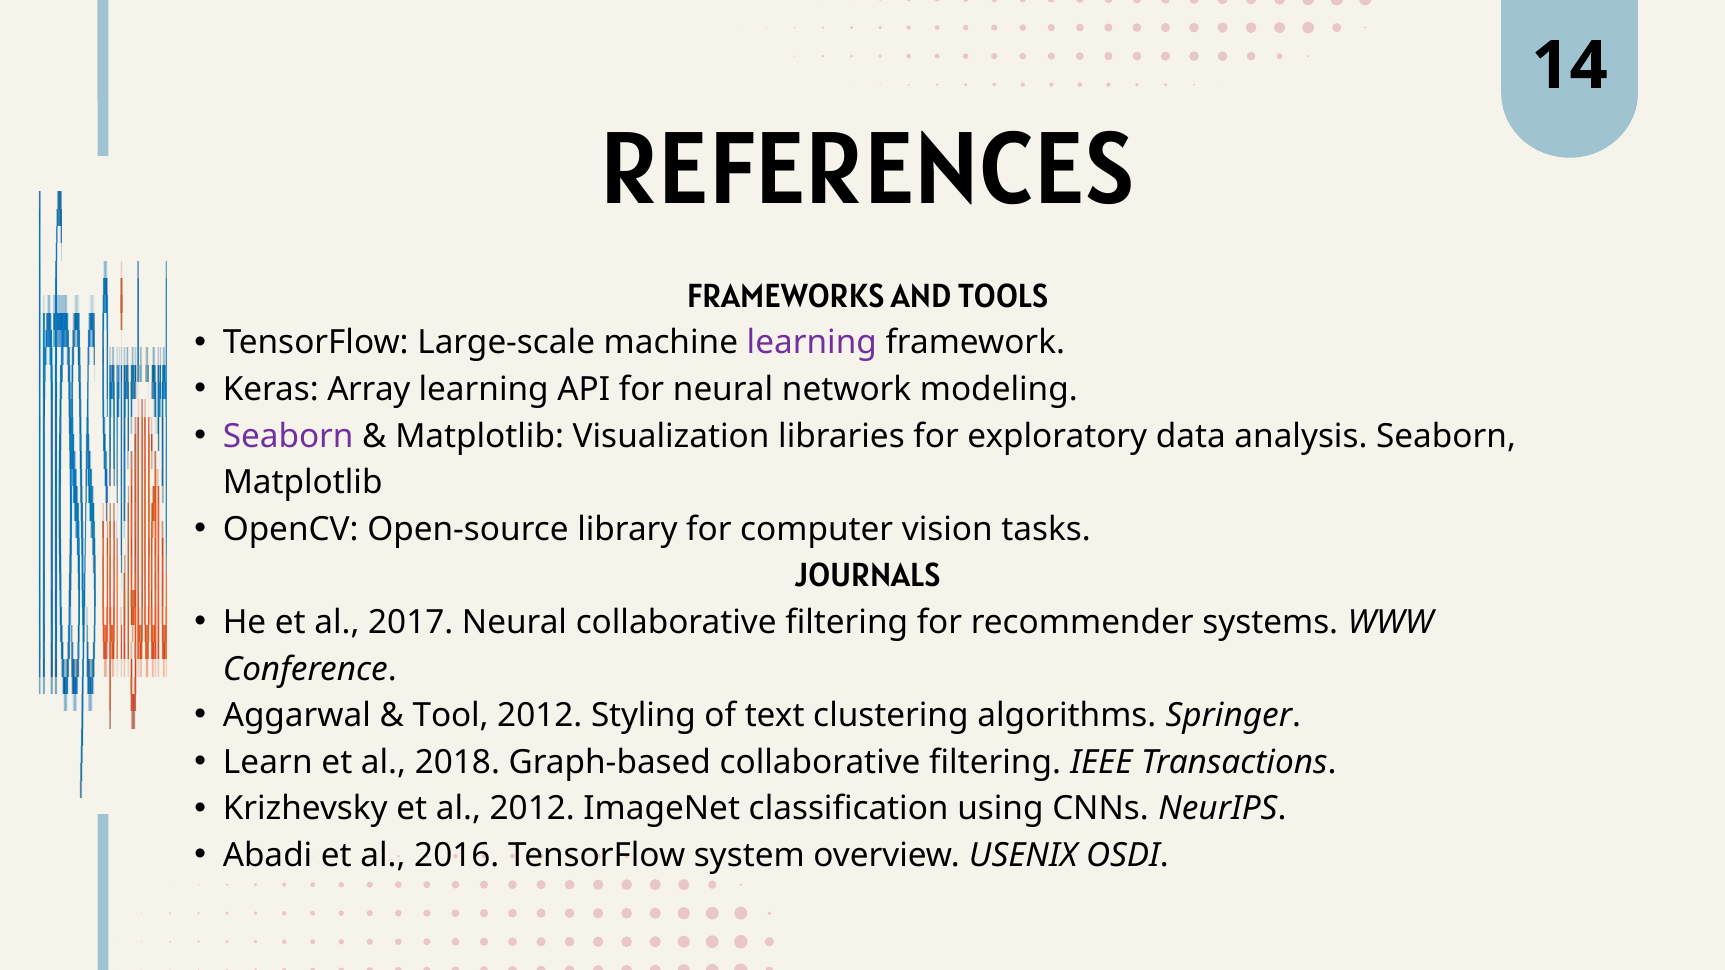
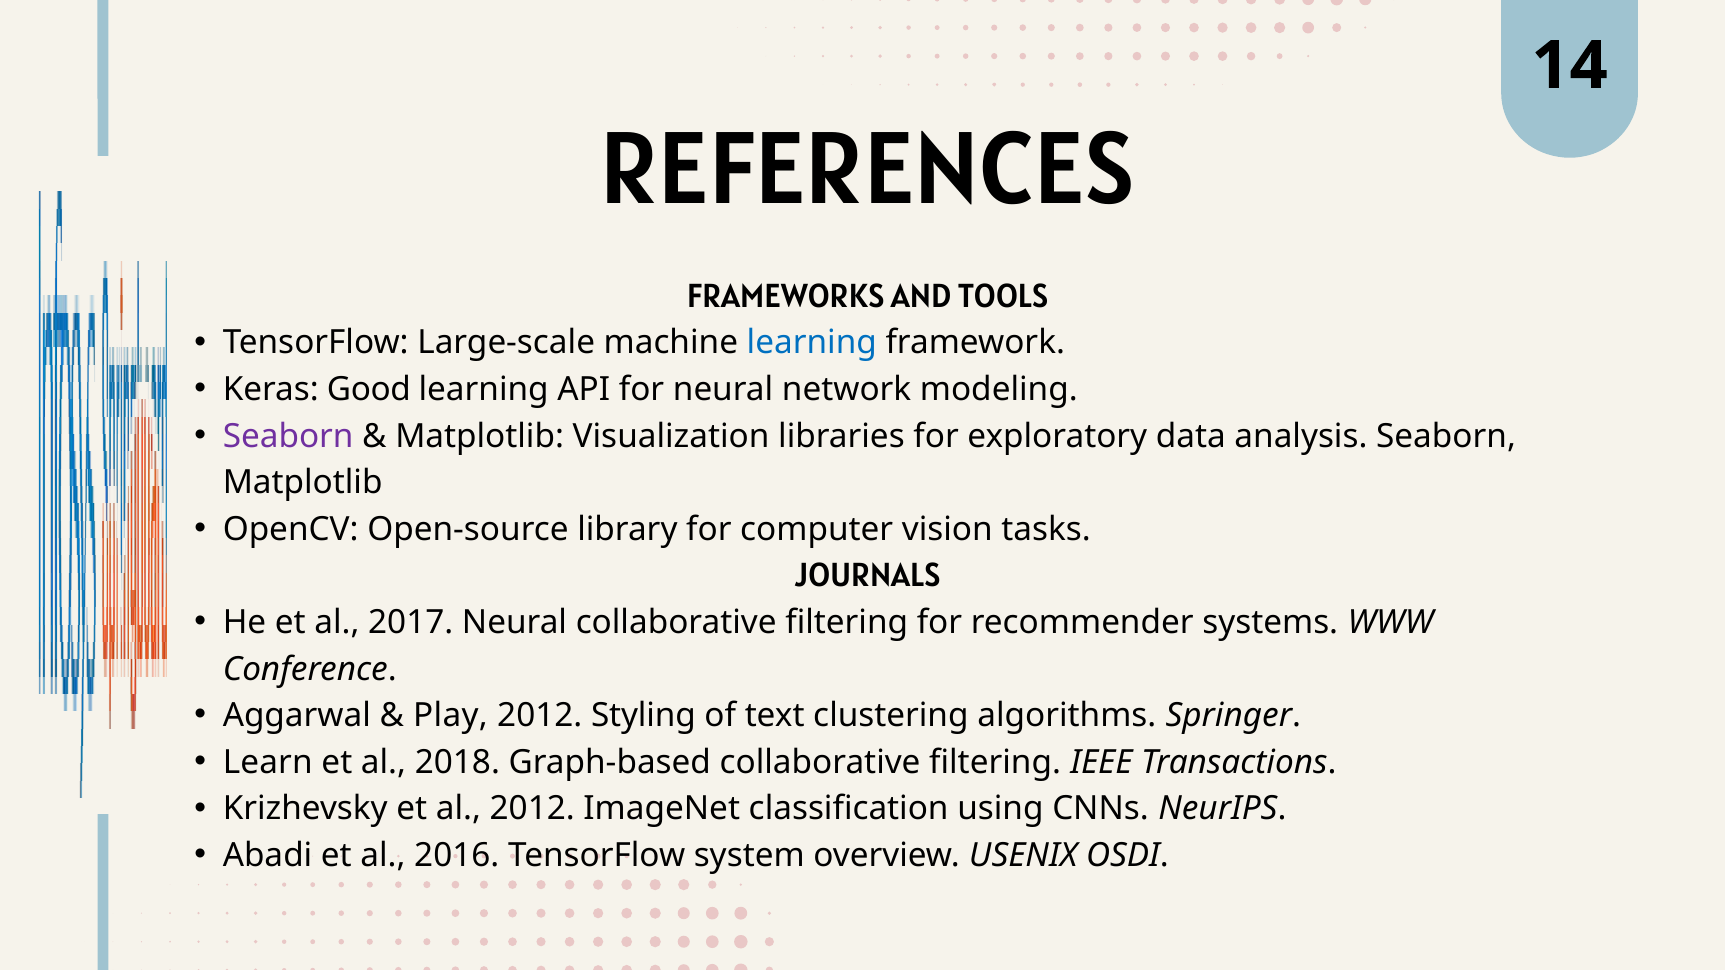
learning colour: purple -> blue (812, 343)
Array: Array -> Good (369, 390)
Tool: Tool -> Play (450, 716)
